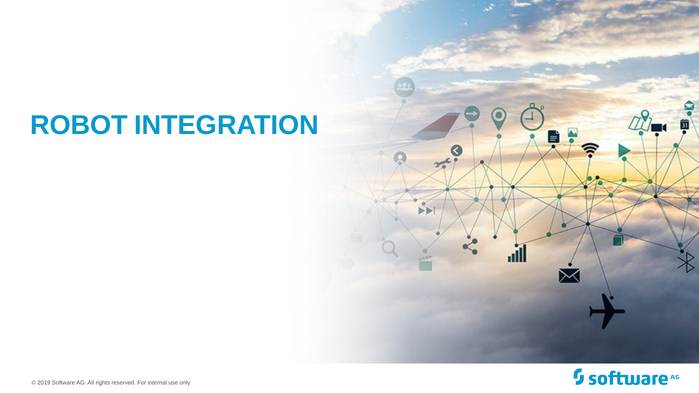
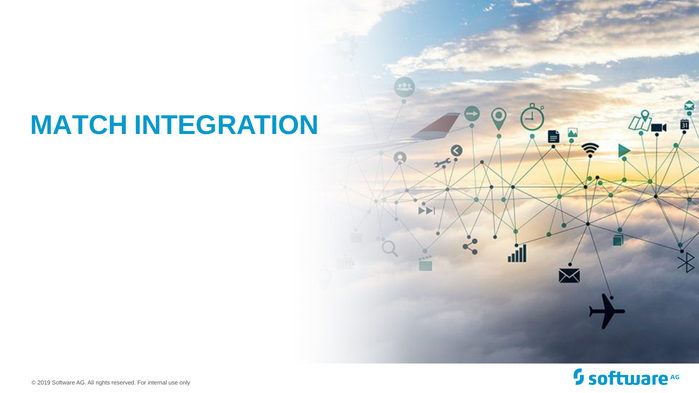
ROBOT: ROBOT -> MATCH (79, 125)
